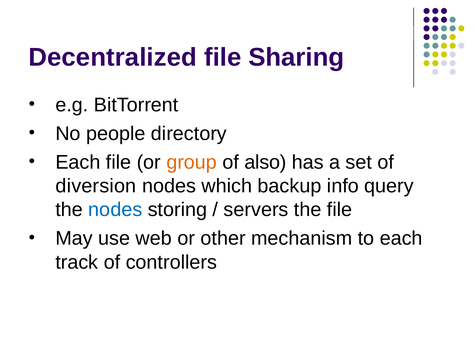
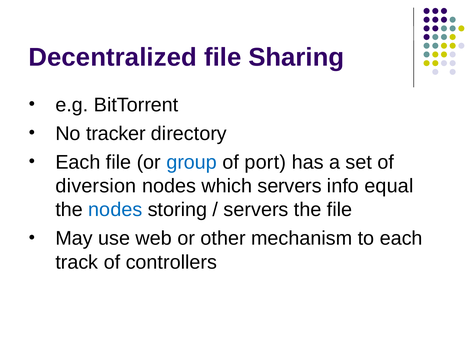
people: people -> tracker (116, 134)
group colour: orange -> blue (192, 162)
also: also -> port (265, 162)
which backup: backup -> servers (290, 186)
query: query -> equal (389, 186)
